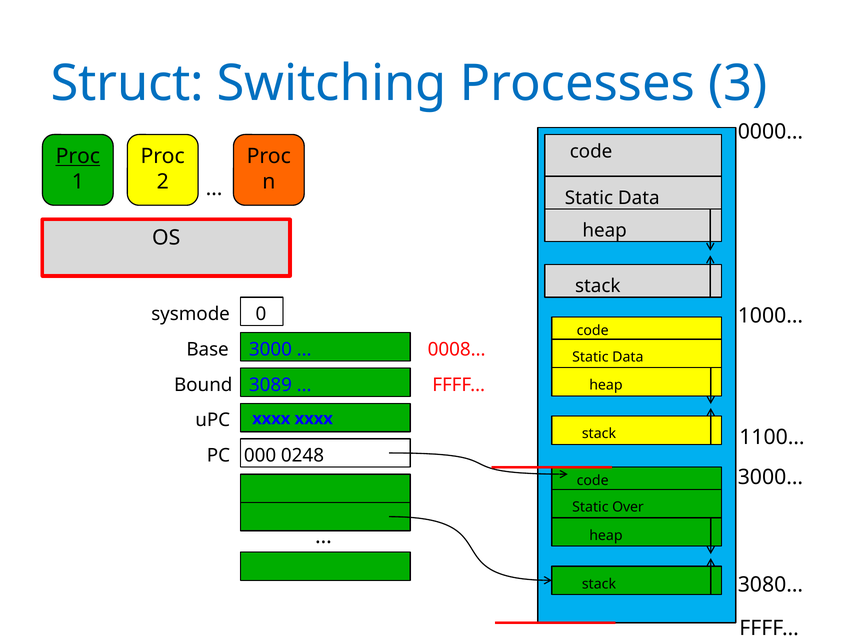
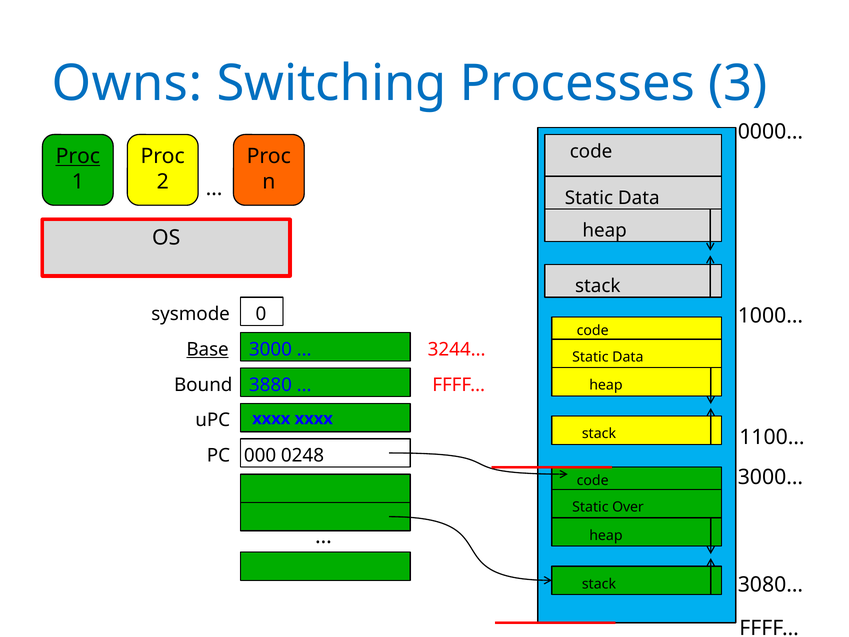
Struct: Struct -> Owns (127, 83)
Base underline: none -> present (208, 349)
0008…: 0008… -> 3244… (457, 349)
3089: 3089 -> 3880 (270, 385)
